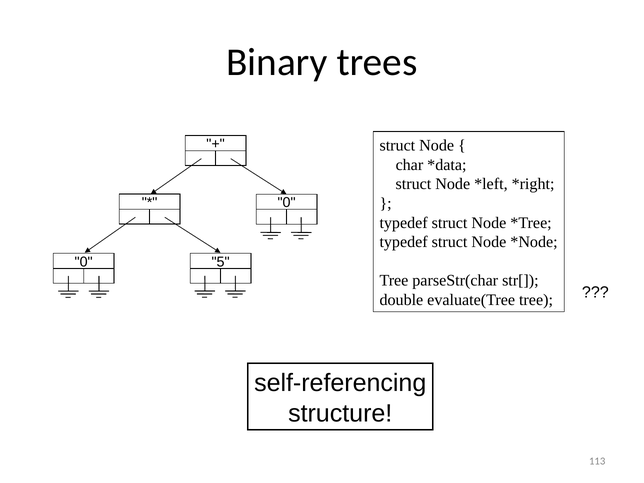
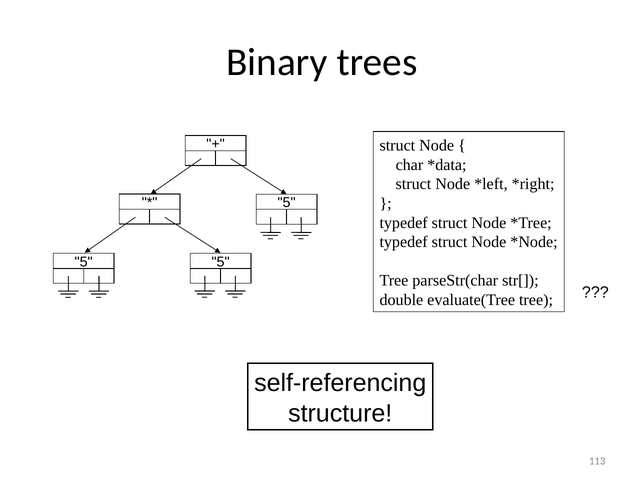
0: 0 -> 5 (287, 203)
0: 0 -> 5 (84, 262)
